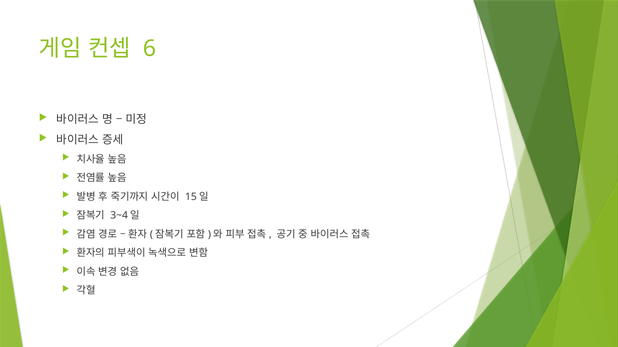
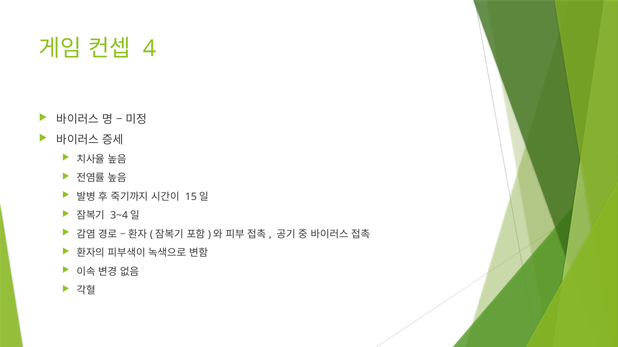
6: 6 -> 4 (149, 49)
